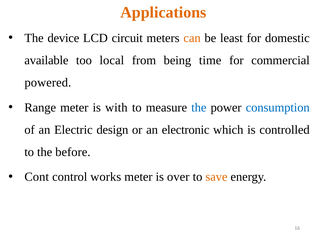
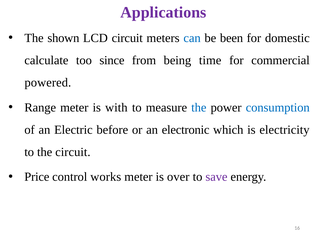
Applications colour: orange -> purple (163, 12)
device: device -> shown (63, 38)
can colour: orange -> blue (192, 38)
least: least -> been (232, 38)
available: available -> calculate (46, 60)
local: local -> since (112, 60)
design: design -> before (112, 130)
controlled: controlled -> electricity (285, 130)
the before: before -> circuit (73, 152)
Cont: Cont -> Price (37, 177)
save colour: orange -> purple (216, 177)
